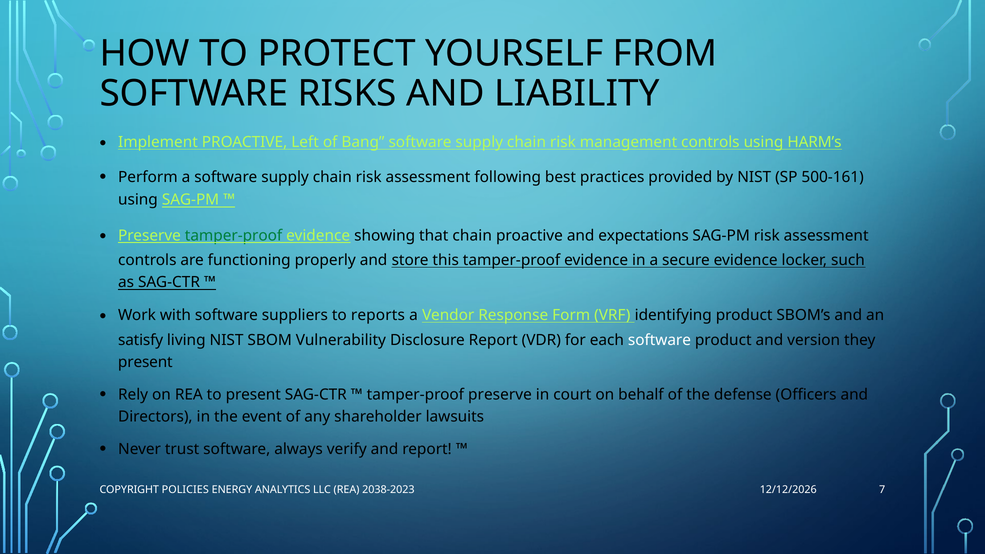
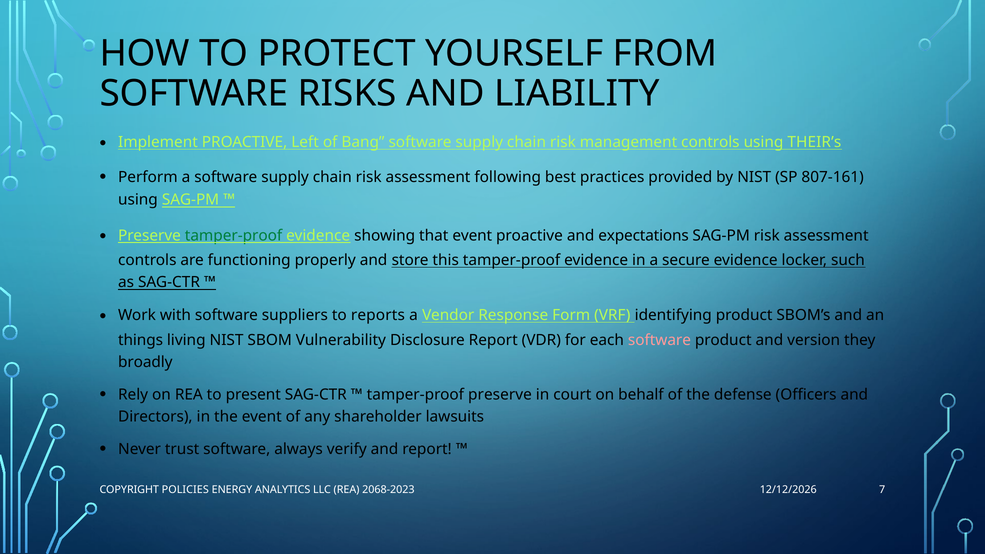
HARM’s: HARM’s -> THEIR’s (814, 142)
500-161: 500-161 -> 807-161 (833, 177)
that chain: chain -> event (472, 235)
satisfy: satisfy -> things (141, 340)
software colour: white -> pink (659, 340)
present: present -> broadly (145, 362)
2038-2023: 2038-2023 -> 2068-2023 (388, 490)
